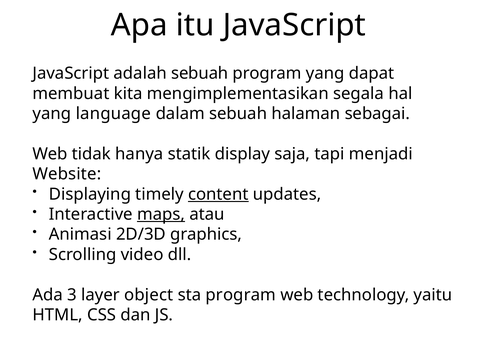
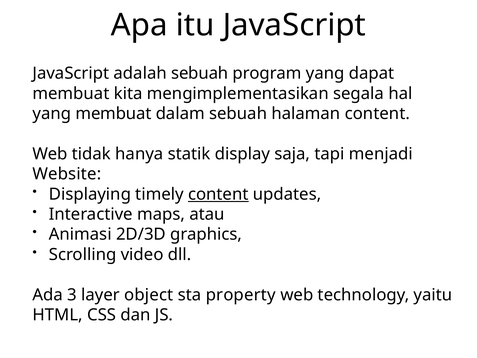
yang language: language -> membuat (113, 114)
halaman sebagai: sebagai -> content (377, 114)
maps underline: present -> none (161, 214)
sta program: program -> property (241, 295)
